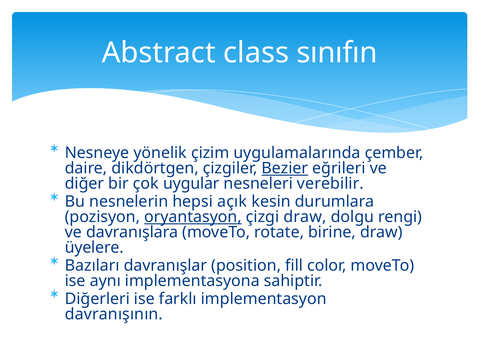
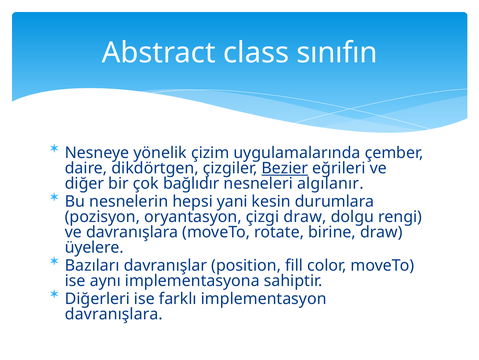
uygular: uygular -> bağlıdır (191, 183)
verebilir: verebilir -> algılanır (330, 183)
açık: açık -> yani (232, 201)
oryantasyon underline: present -> none (193, 216)
davranışının: davranışının -> davranışlara (114, 314)
